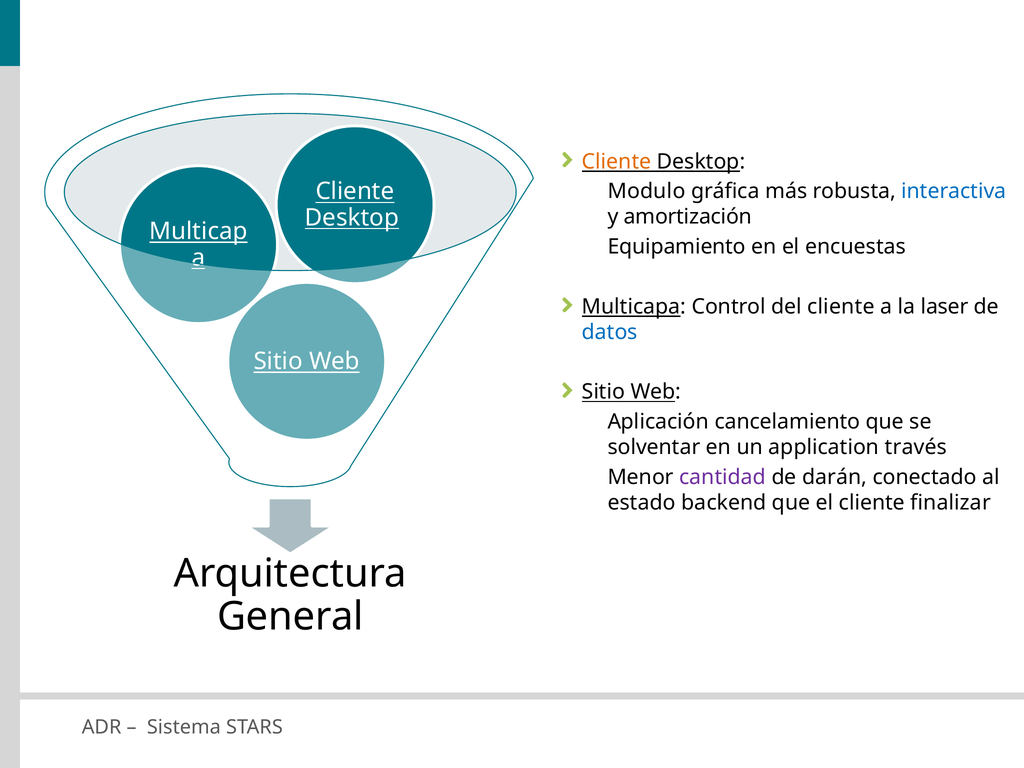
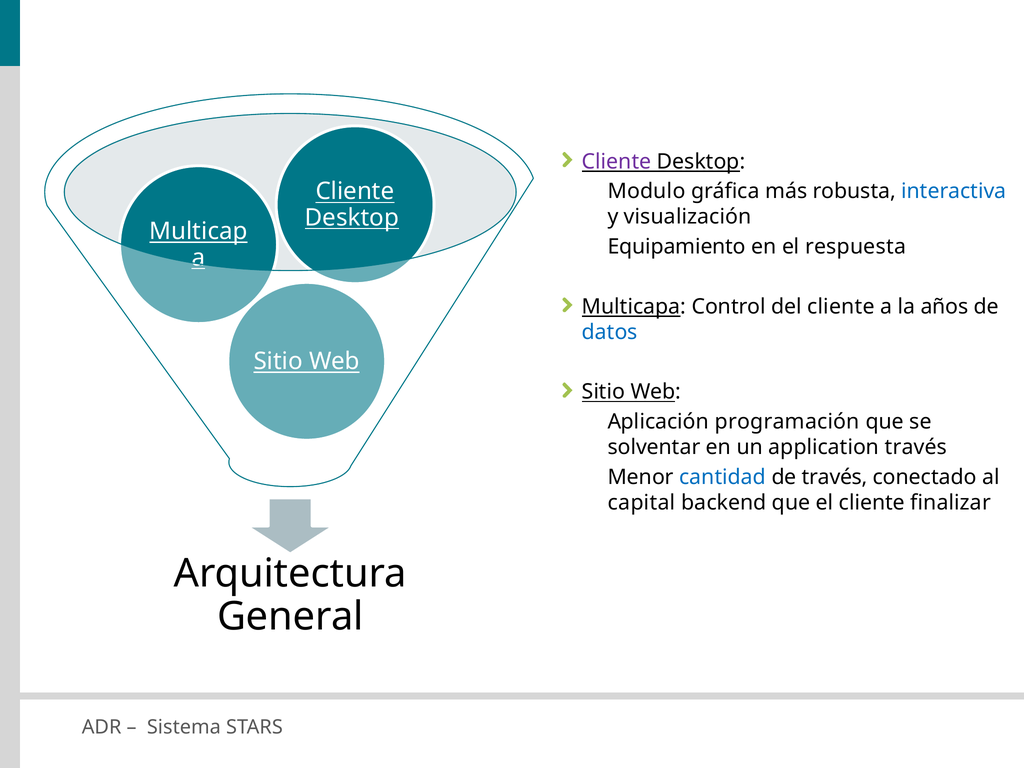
Cliente colour: orange -> purple (617, 161)
amortización: amortización -> visualización (688, 217)
encuestas: encuestas -> respuesta (856, 247)
laser: laser -> años (945, 307)
cancelamiento: cancelamiento -> programación (787, 422)
cantidad colour: purple -> blue (723, 477)
de darán: darán -> través (835, 477)
estado: estado -> capital (642, 503)
